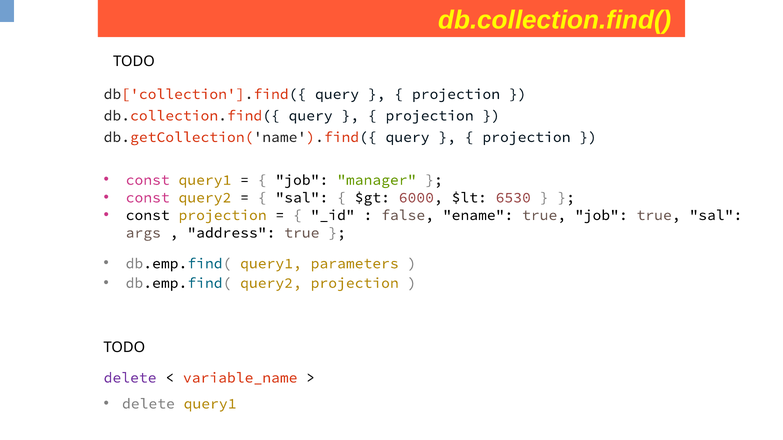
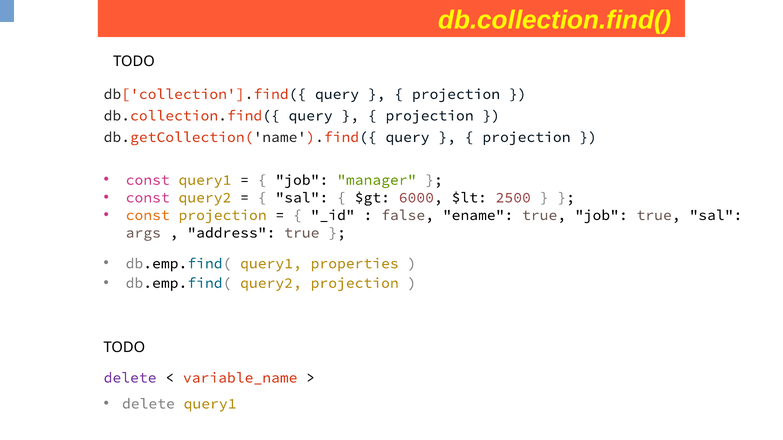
6530: 6530 -> 2500 (513, 198)
const colour: black -> orange (148, 215)
parameters: parameters -> properties (355, 264)
